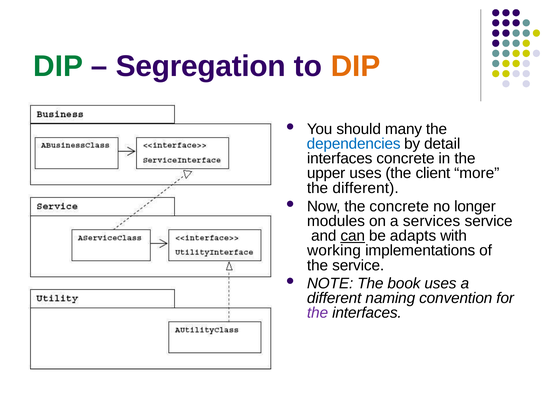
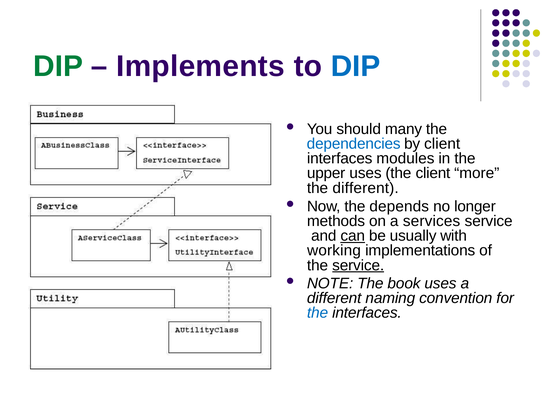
Segregation: Segregation -> Implements (200, 66)
DIP colour: orange -> blue (356, 66)
by detail: detail -> client (442, 144)
interfaces concrete: concrete -> modules (405, 158)
the concrete: concrete -> depends (399, 206)
modules: modules -> methods (336, 221)
adapts: adapts -> usually (413, 236)
service underline: none -> present (358, 265)
the colour: purple -> blue (318, 313)
